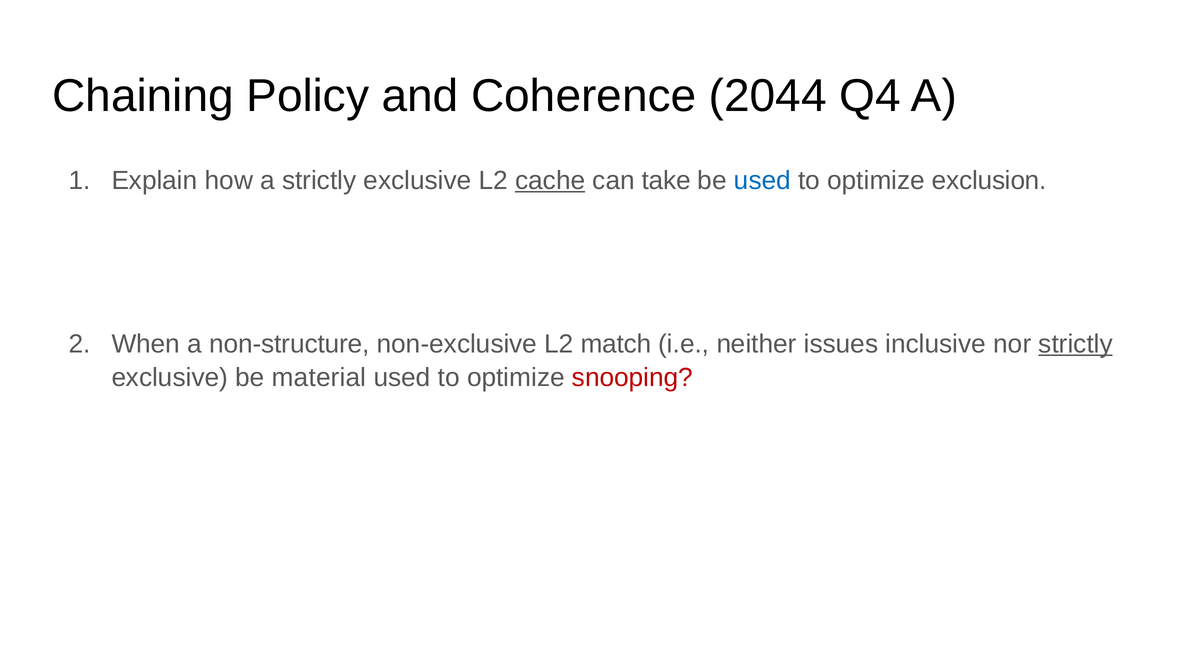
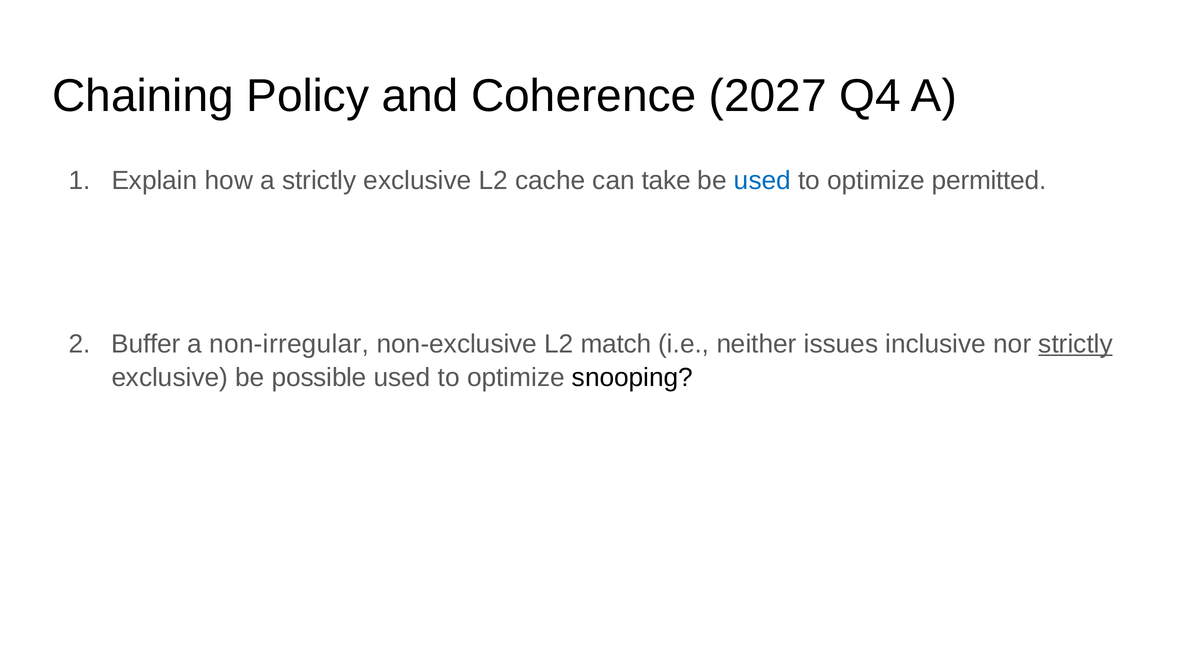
2044: 2044 -> 2027 (768, 96)
cache underline: present -> none (550, 181)
exclusion: exclusion -> permitted (989, 181)
When: When -> Buffer (146, 344)
non-structure: non-structure -> non-irregular (289, 344)
material: material -> possible (319, 378)
snooping colour: red -> black (633, 378)
